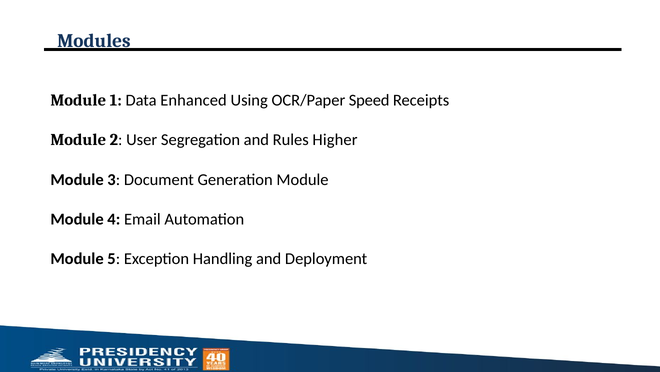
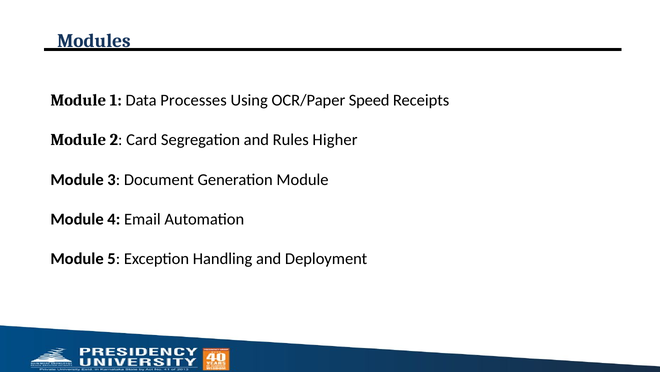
Enhanced: Enhanced -> Processes (194, 100)
User: User -> Card (142, 140)
